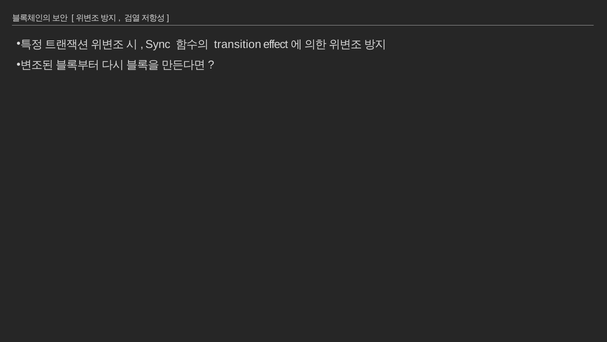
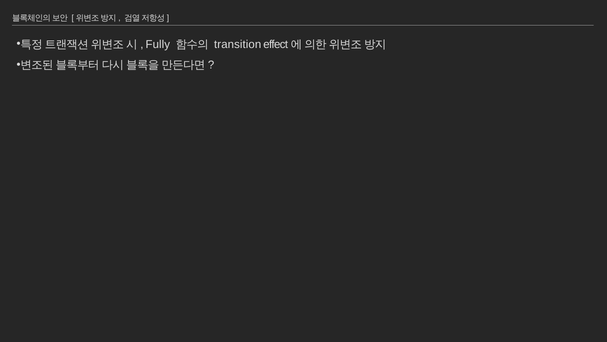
Sync: Sync -> Fully (158, 44)
